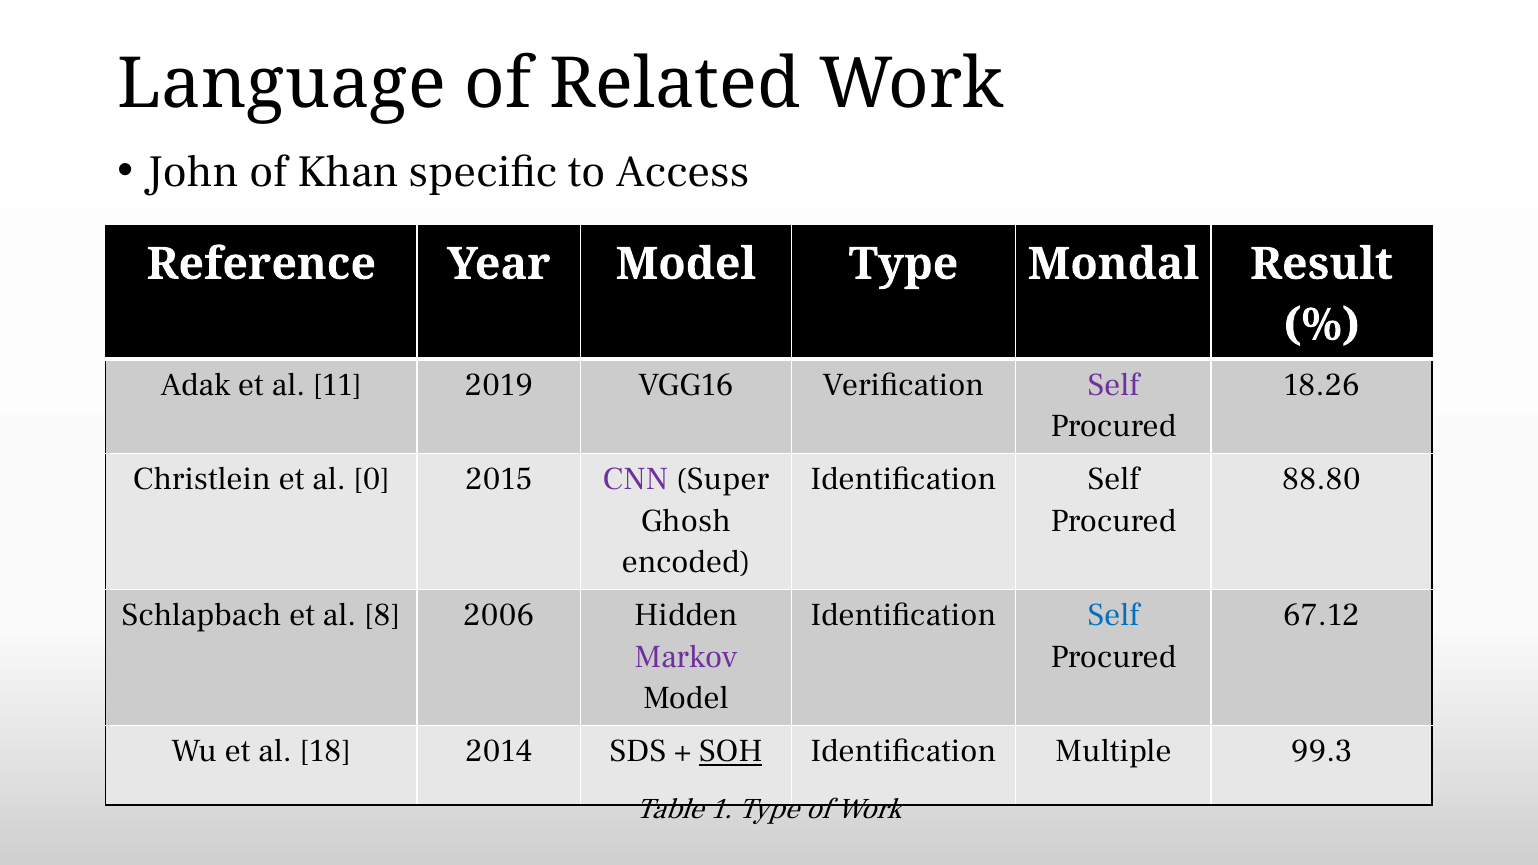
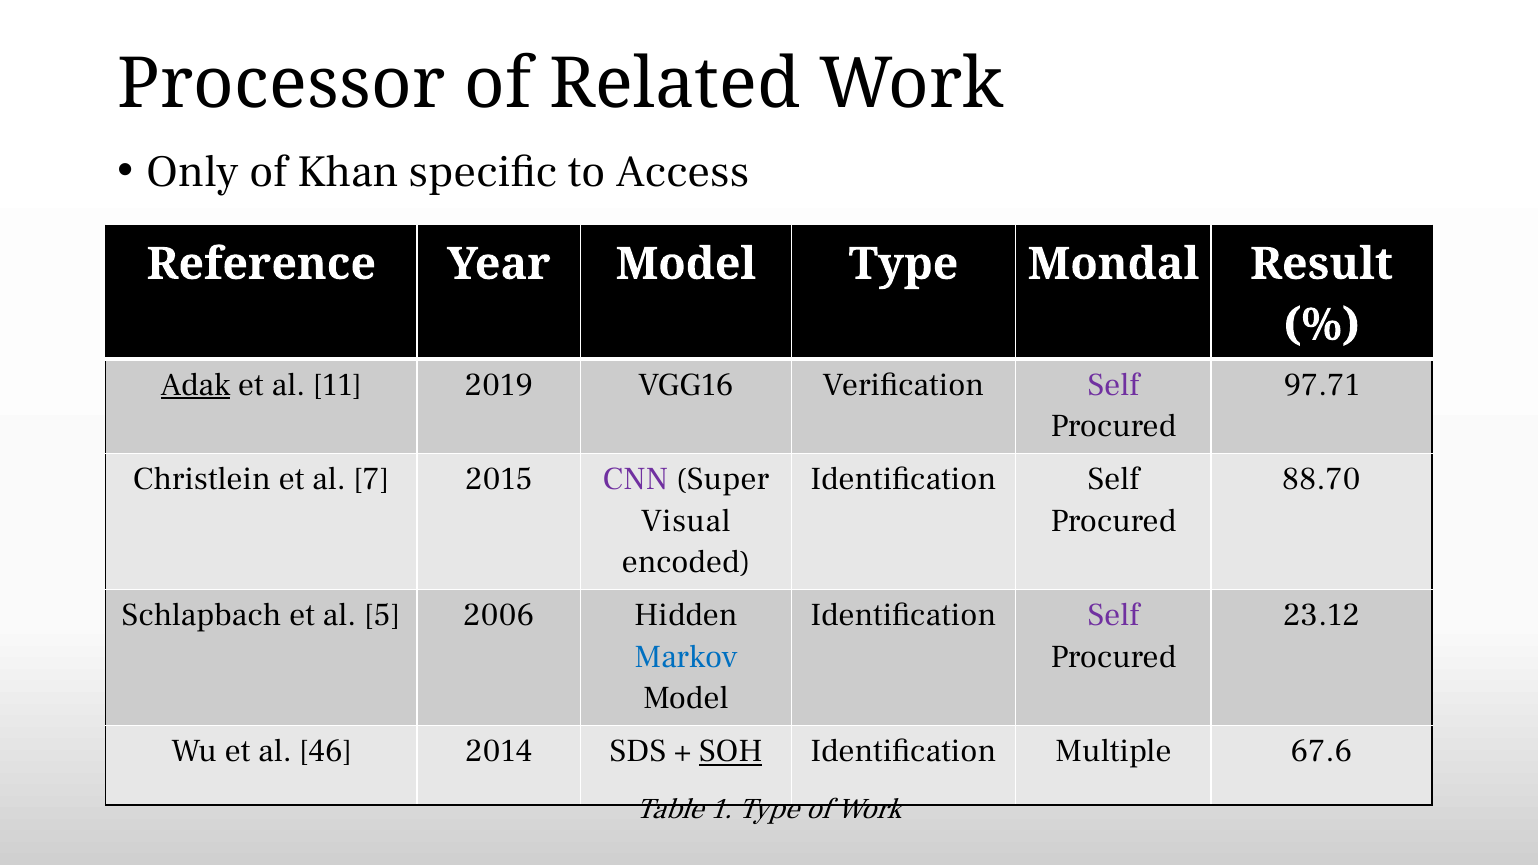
Language: Language -> Processor (282, 84)
John: John -> Only (192, 171)
Adak underline: none -> present (196, 385)
18.26: 18.26 -> 97.71 (1322, 385)
0: 0 -> 7 (371, 479)
88.80: 88.80 -> 88.70 (1321, 479)
Ghosh: Ghosh -> Visual (686, 521)
8: 8 -> 5 (382, 615)
Self colour: blue -> purple (1113, 615)
67.12: 67.12 -> 23.12 (1322, 615)
Markov colour: purple -> blue (686, 657)
18: 18 -> 46 (326, 751)
99.3: 99.3 -> 67.6 (1322, 751)
